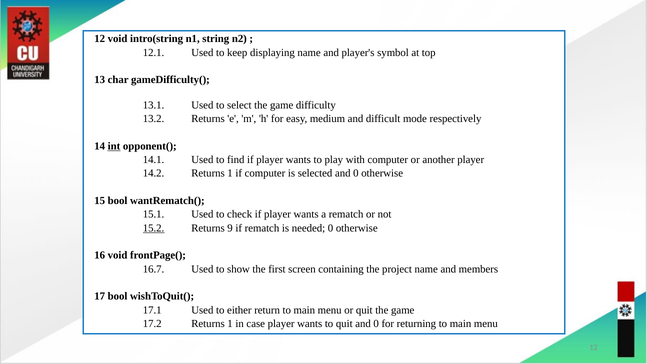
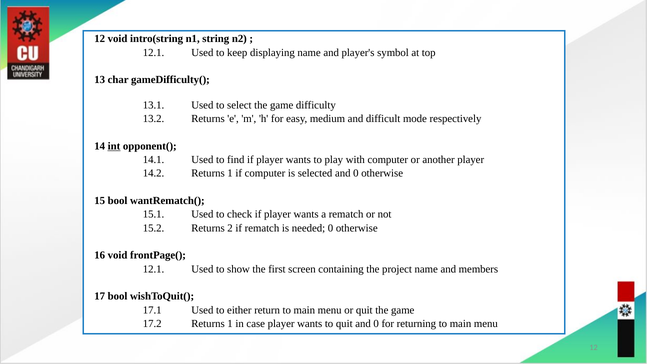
15.2 underline: present -> none (154, 228)
9: 9 -> 2 (230, 228)
16.7: 16.7 -> 12.1 (154, 269)
